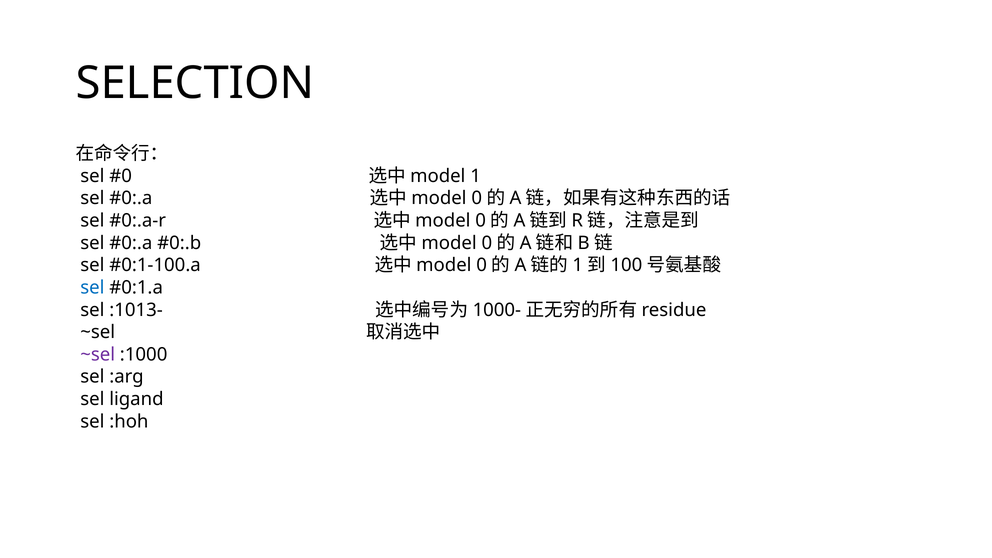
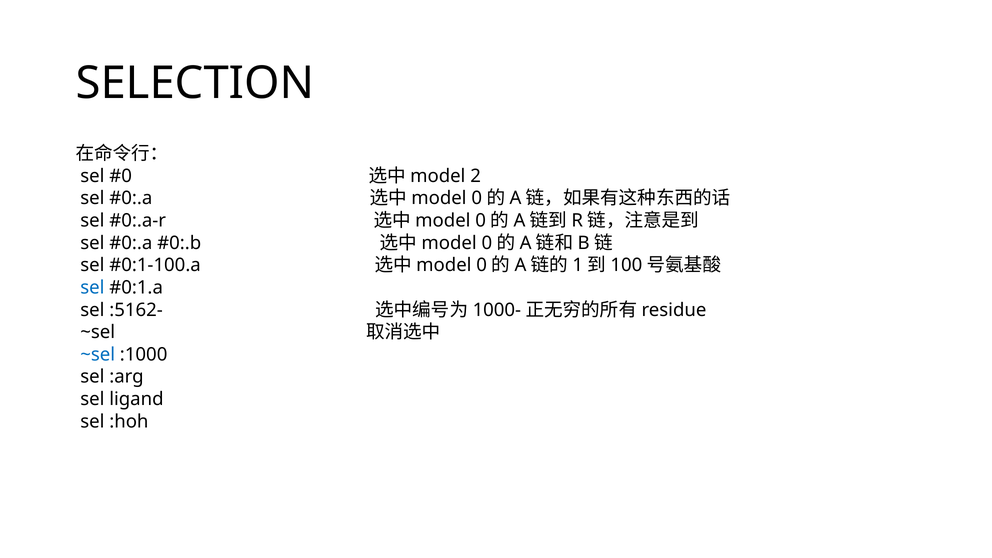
1: 1 -> 2 (476, 176)
:1013-: :1013- -> :5162- (136, 310)
~sel colour: purple -> blue (98, 355)
